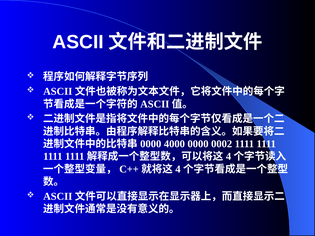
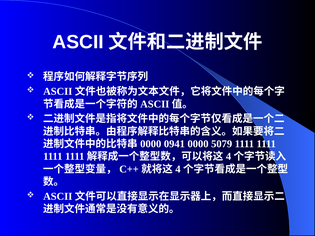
4000: 4000 -> 0941 (174, 144)
0002: 0002 -> 5079 (222, 144)
